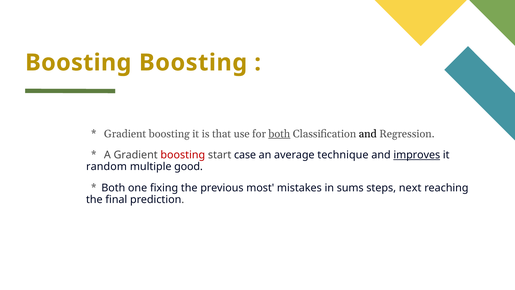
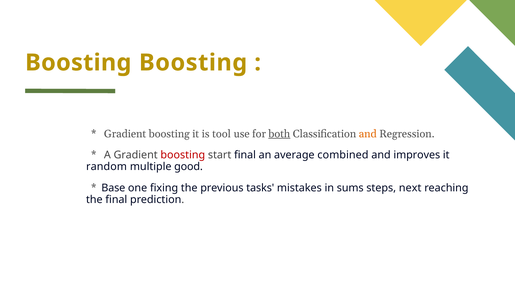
that: that -> tool (222, 134)
and colour: black -> orange (368, 134)
start case: case -> final (245, 155)
technique: technique -> combined (343, 155)
improves underline: present -> none (417, 155)
Both: Both -> Base (113, 188)
most: most -> tasks (260, 188)
